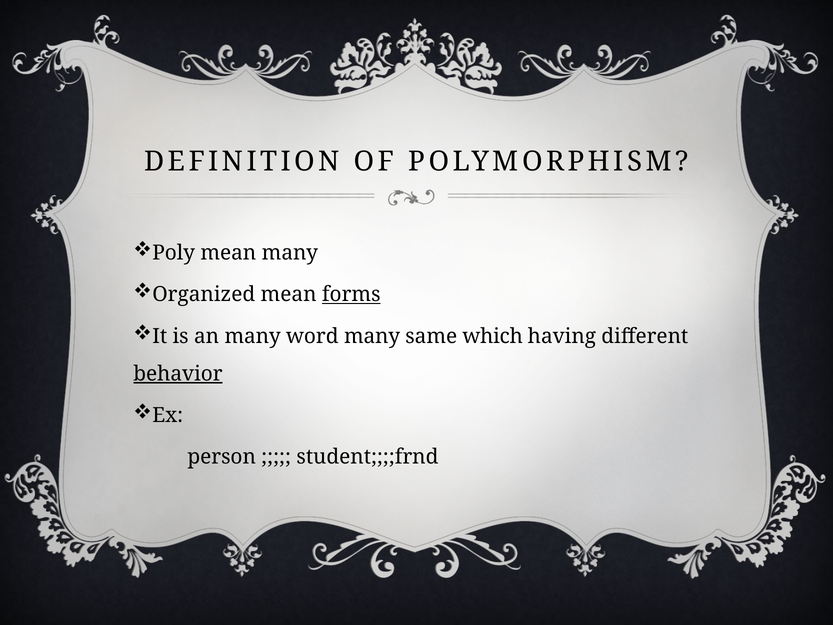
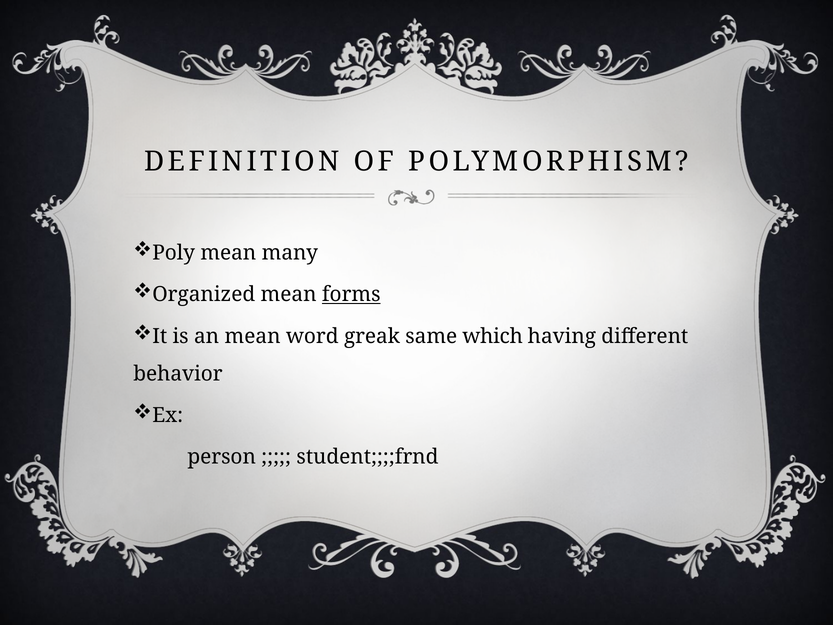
an many: many -> mean (253, 336)
word many: many -> greak (372, 336)
behavior underline: present -> none (178, 374)
